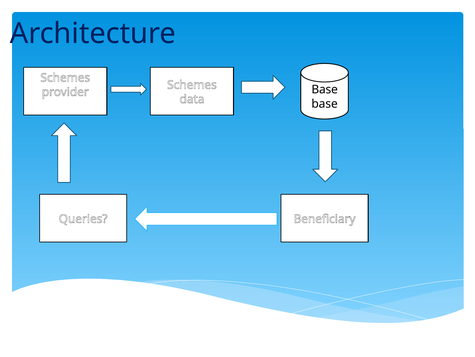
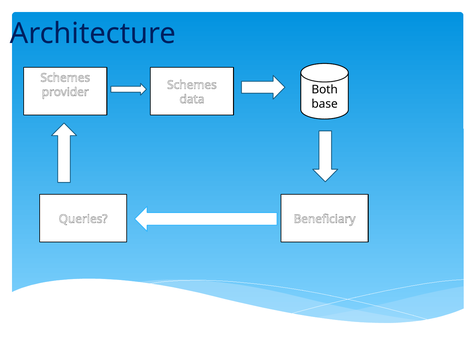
Base: Base -> Both (325, 89)
